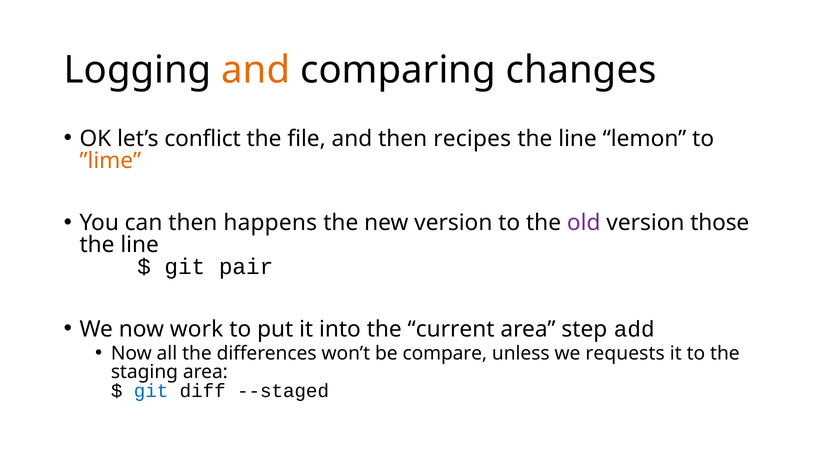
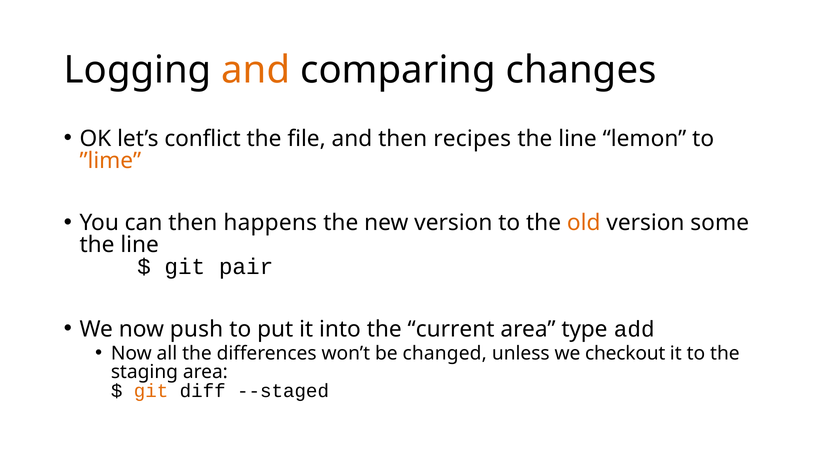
old colour: purple -> orange (584, 223)
those: those -> some (720, 223)
work: work -> push (197, 329)
step: step -> type (584, 329)
compare: compare -> changed (445, 353)
requests: requests -> checkout (625, 353)
git colour: blue -> orange (151, 391)
